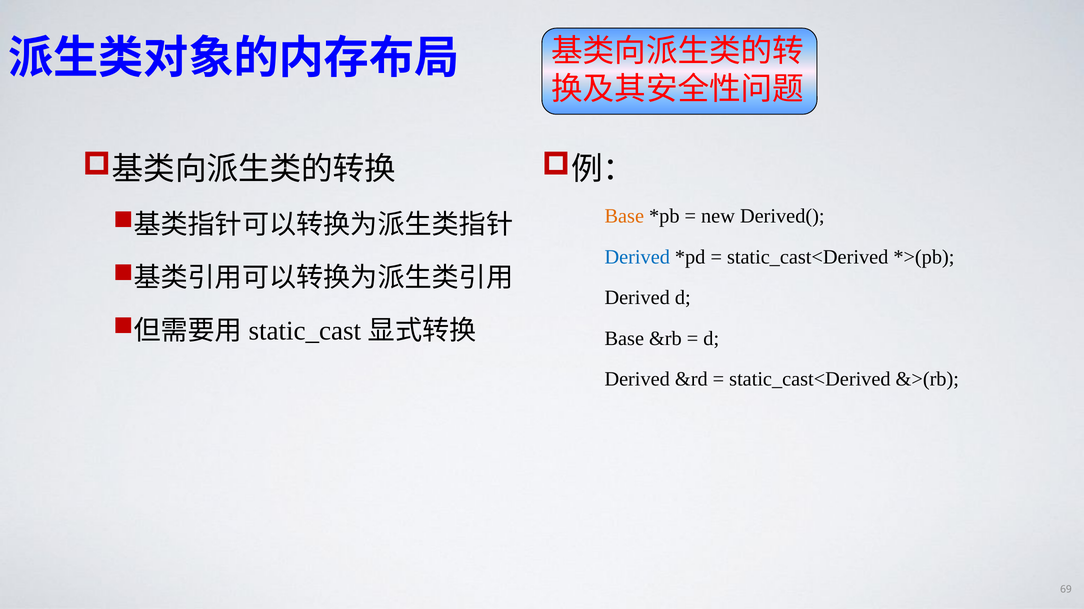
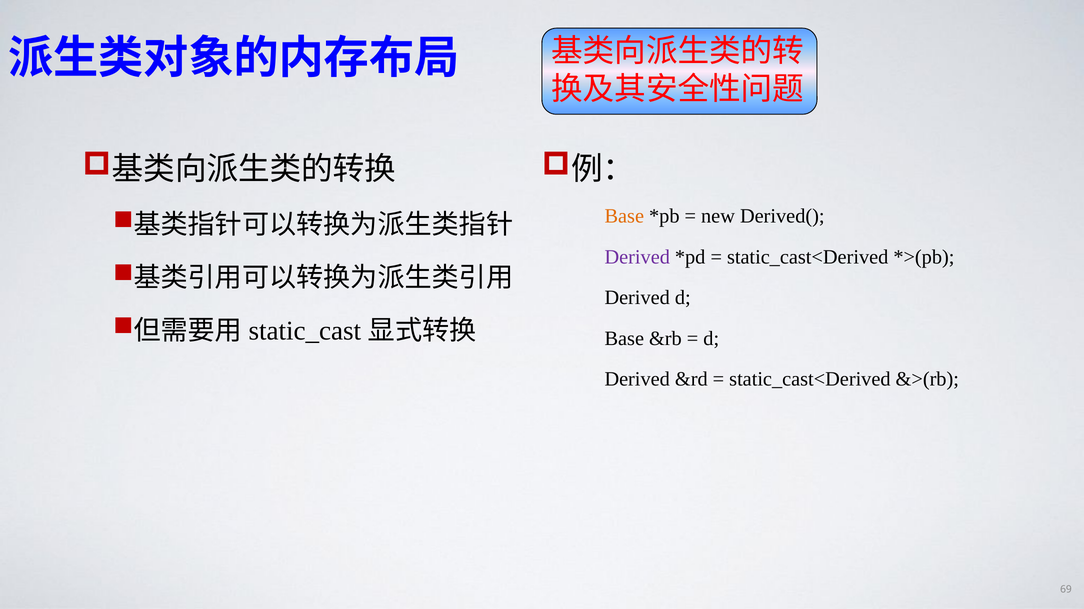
Derived colour: blue -> purple (637, 257)
